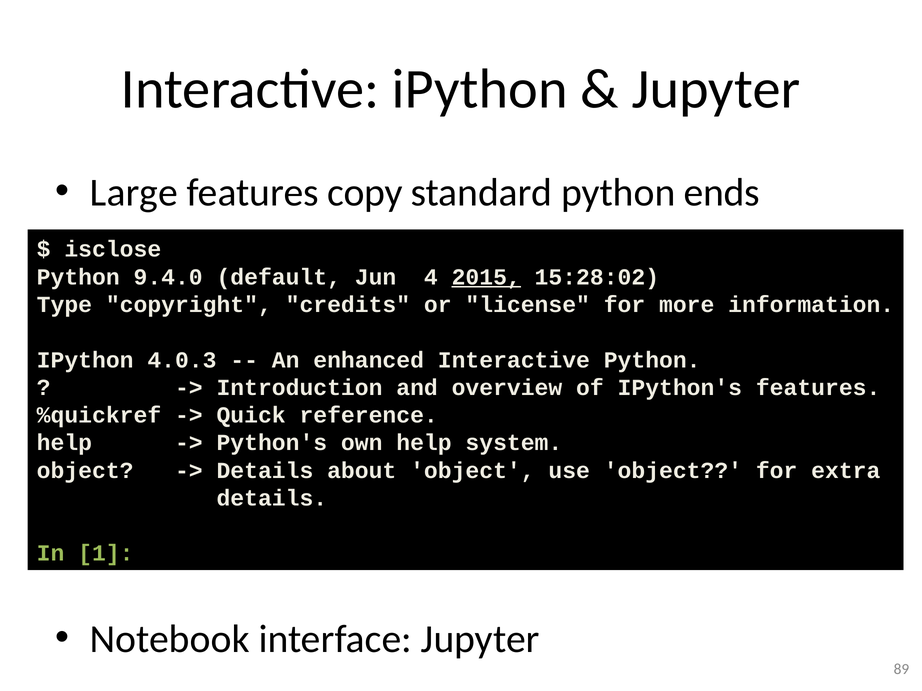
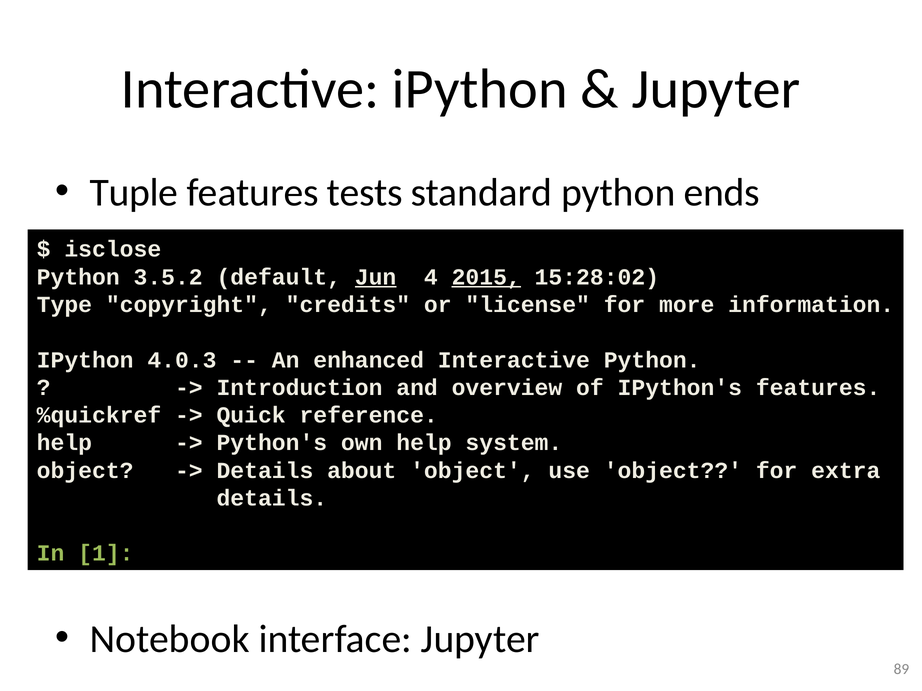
Large: Large -> Tuple (134, 193)
copy: copy -> tests (365, 193)
9.4.0: 9.4.0 -> 3.5.2 (168, 277)
Jun underline: none -> present (376, 277)
